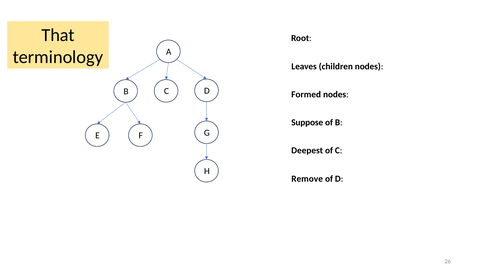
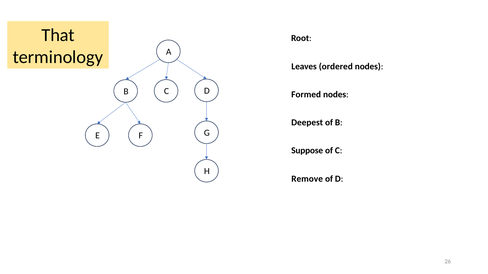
children: children -> ordered (336, 66)
Suppose: Suppose -> Deepest (307, 123)
Deepest: Deepest -> Suppose (307, 151)
